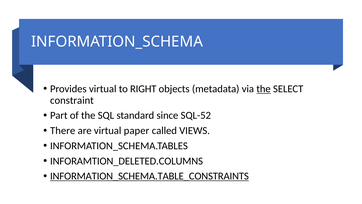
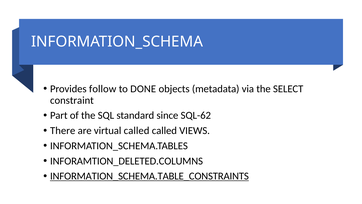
Provides virtual: virtual -> follow (103, 89)
RIGHT: RIGHT -> DONE (143, 89)
the underline: present -> none (264, 89)
SQL-52: SQL-52 -> SQL-62 (196, 115)
virtual paper: paper -> called (137, 130)
